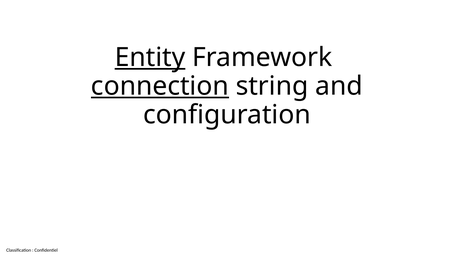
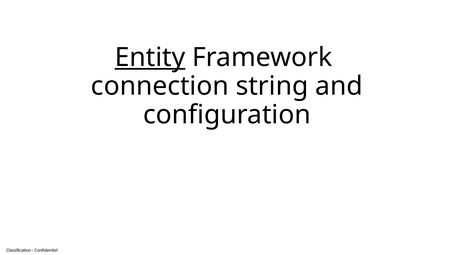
connection underline: present -> none (160, 86)
